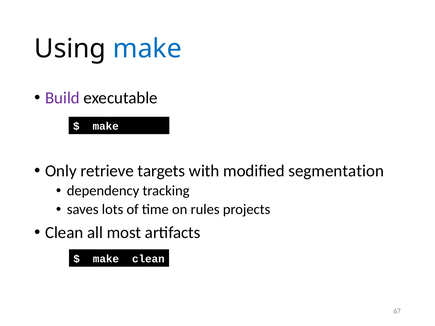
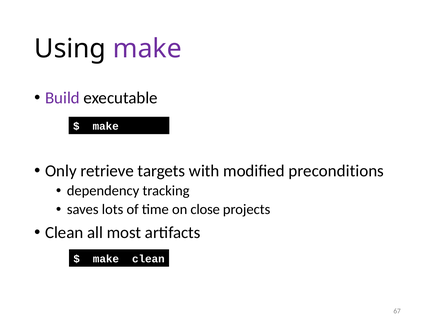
make colour: blue -> purple (147, 49)
segmentation: segmentation -> preconditions (336, 171)
rules: rules -> close (205, 210)
